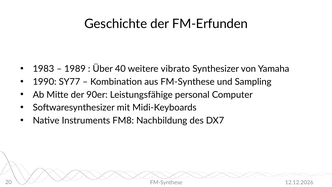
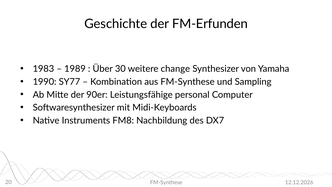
40: 40 -> 30 (120, 69)
vibrato: vibrato -> change (175, 69)
